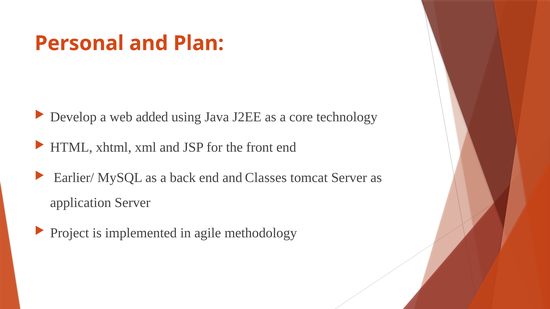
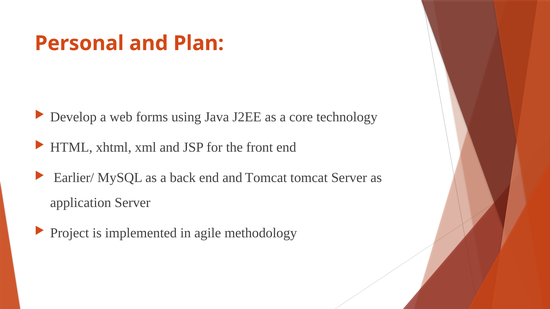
added: added -> forms (152, 117)
and Classes: Classes -> Tomcat (266, 178)
